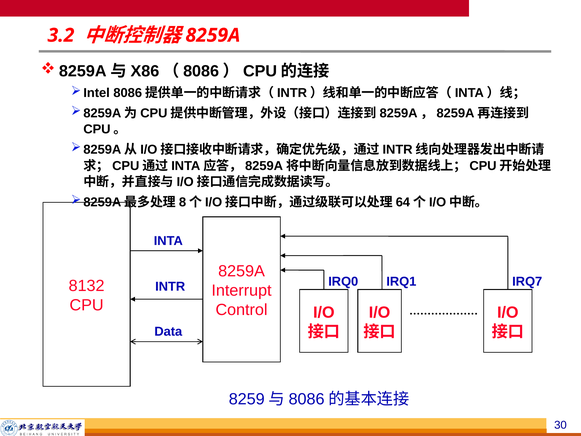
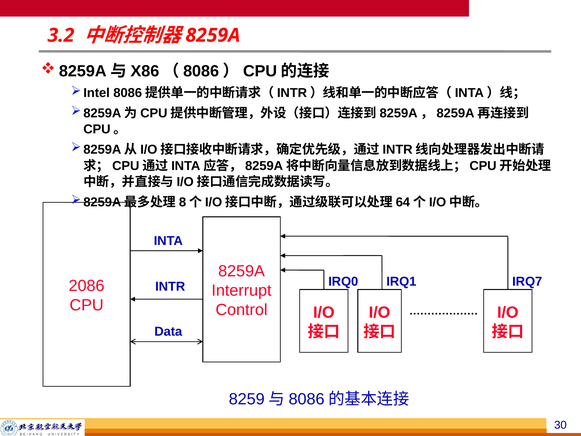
8132: 8132 -> 2086 (87, 286)
